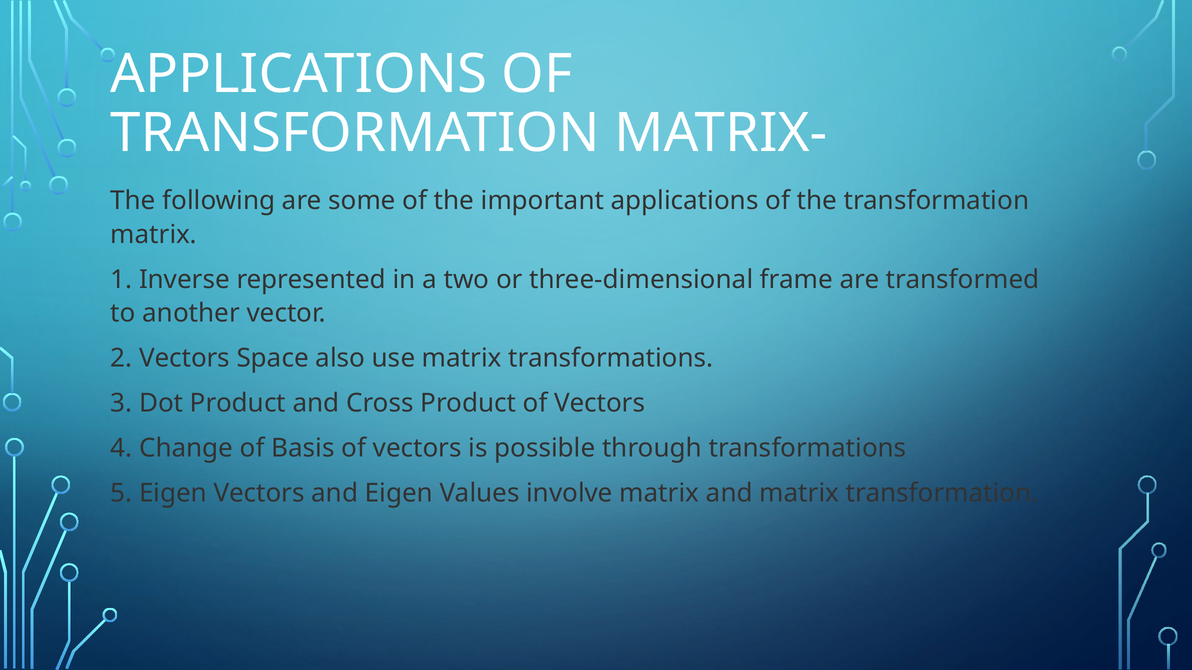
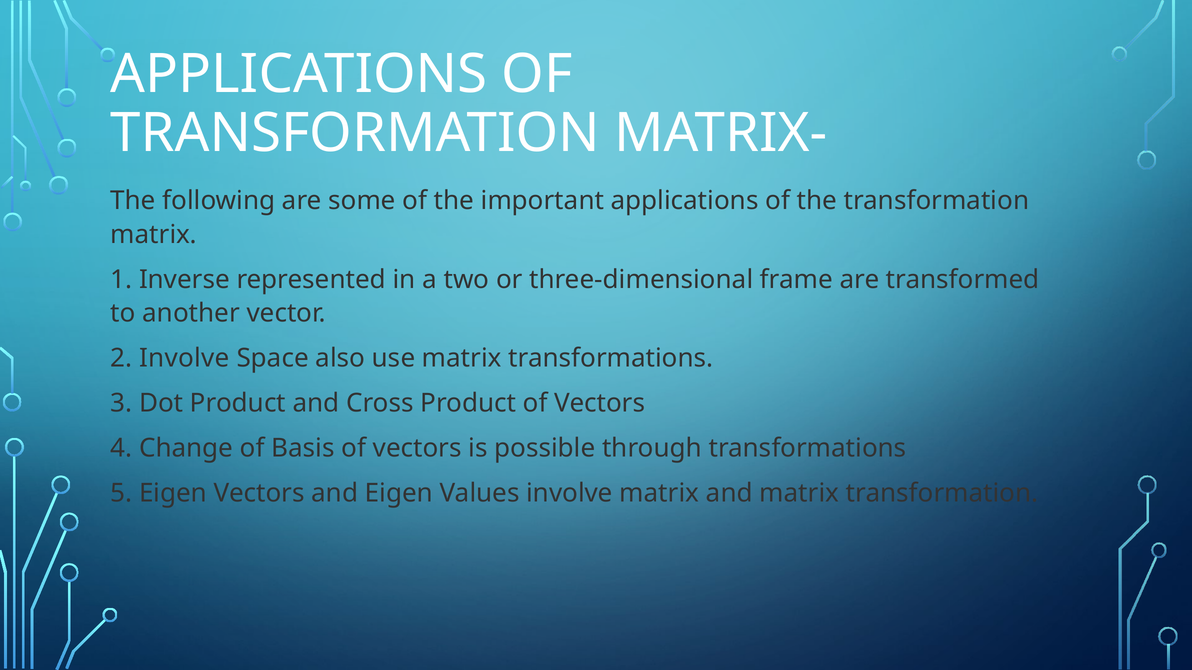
2 Vectors: Vectors -> Involve (184, 358)
